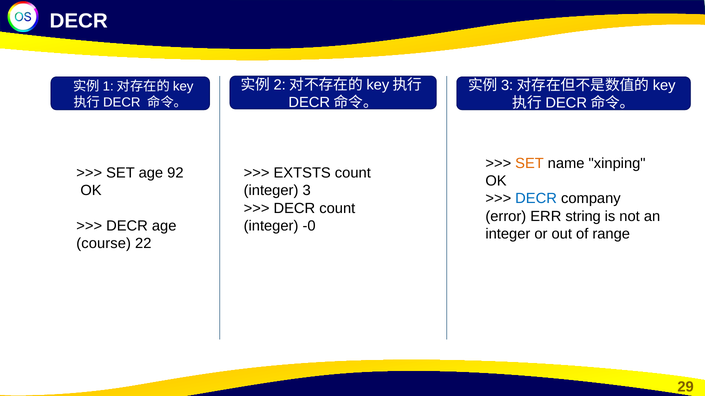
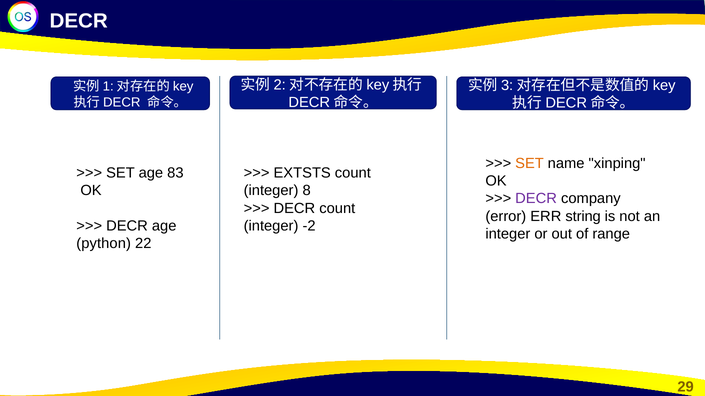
92: 92 -> 83 (175, 173)
3: 3 -> 8 (307, 191)
DECR colour: blue -> purple (536, 199)
-0: -0 -> -2 (309, 226)
course: course -> python (104, 244)
